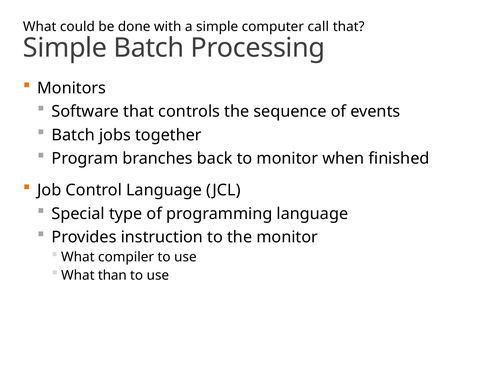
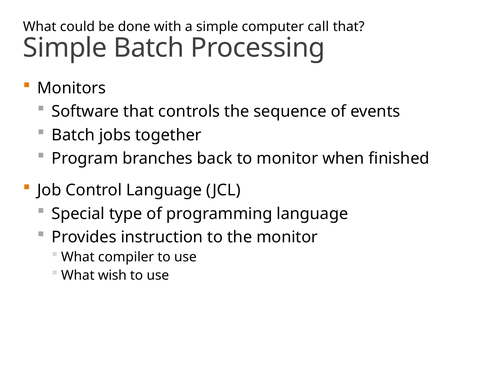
than: than -> wish (112, 275)
